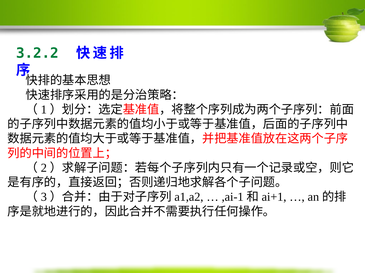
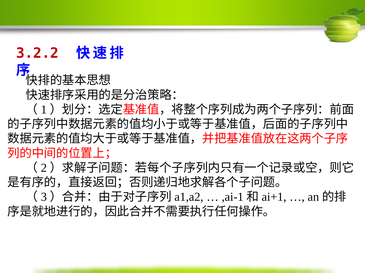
3.2.2 colour: green -> red (37, 53)
